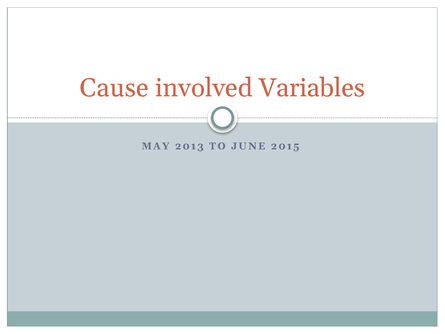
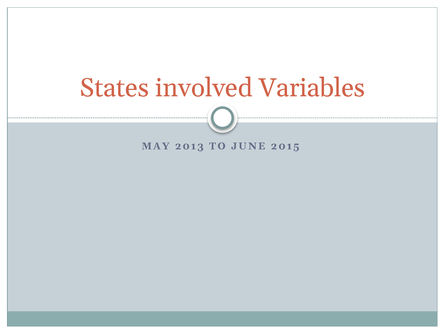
Cause: Cause -> States (114, 88)
